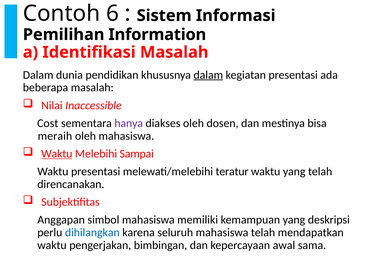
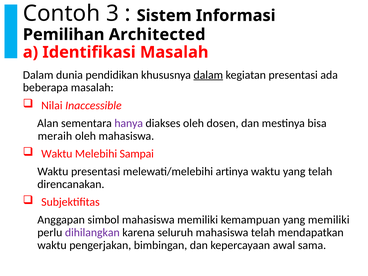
6: 6 -> 3 (112, 14)
Information: Information -> Architected (157, 35)
Cost: Cost -> Alan (48, 123)
Waktu underline: present -> none (57, 154)
teratur: teratur -> artinya (232, 171)
yang deskripsi: deskripsi -> memiliki (329, 220)
dihilangkan colour: blue -> purple (92, 232)
